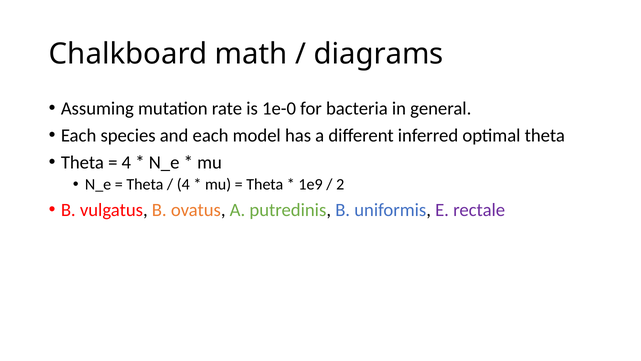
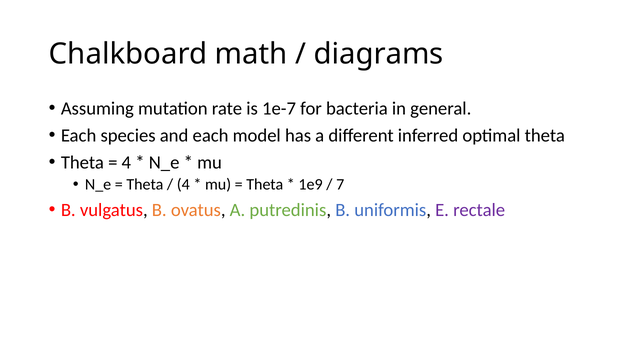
1e-0: 1e-0 -> 1e-7 (279, 108)
2: 2 -> 7 (340, 184)
